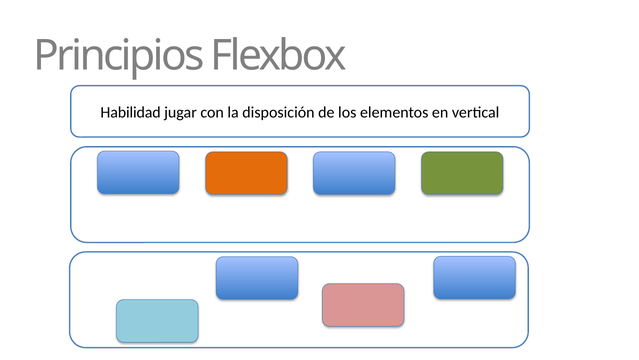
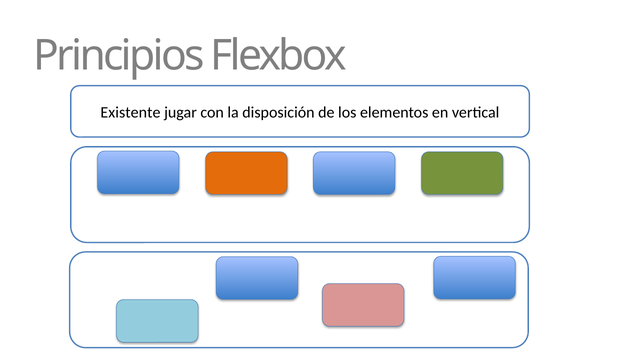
Habilidad: Habilidad -> Existente (130, 112)
